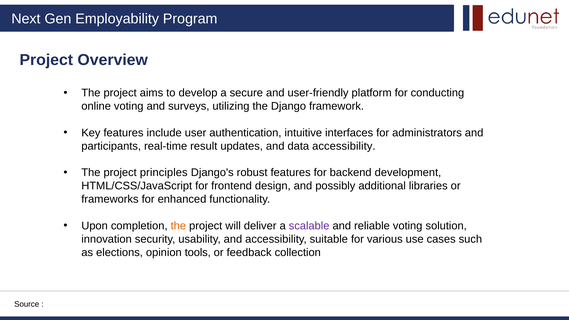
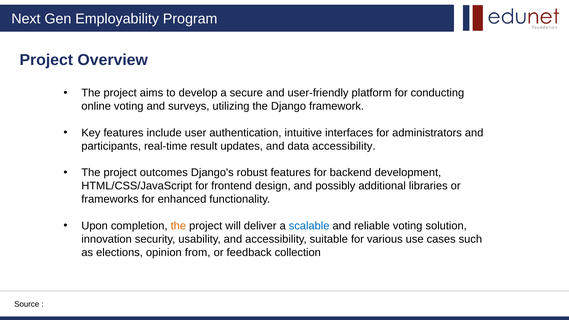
principles: principles -> outcomes (164, 173)
scalable colour: purple -> blue (309, 226)
tools: tools -> from (198, 252)
